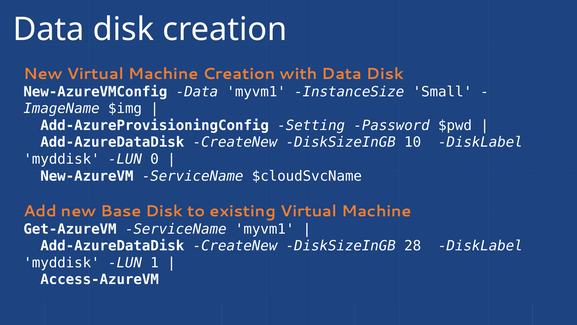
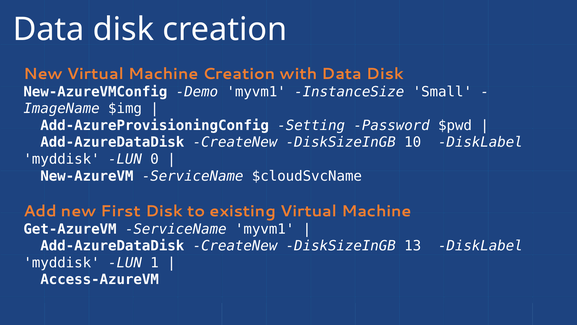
New-AzureVMConfig Data: Data -> Demo (197, 92)
Base: Base -> First (121, 211)
28: 28 -> 13 (413, 246)
